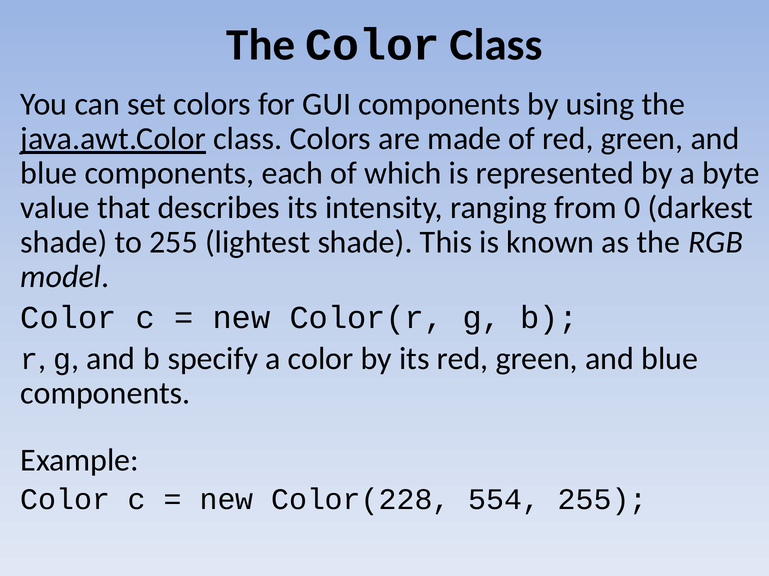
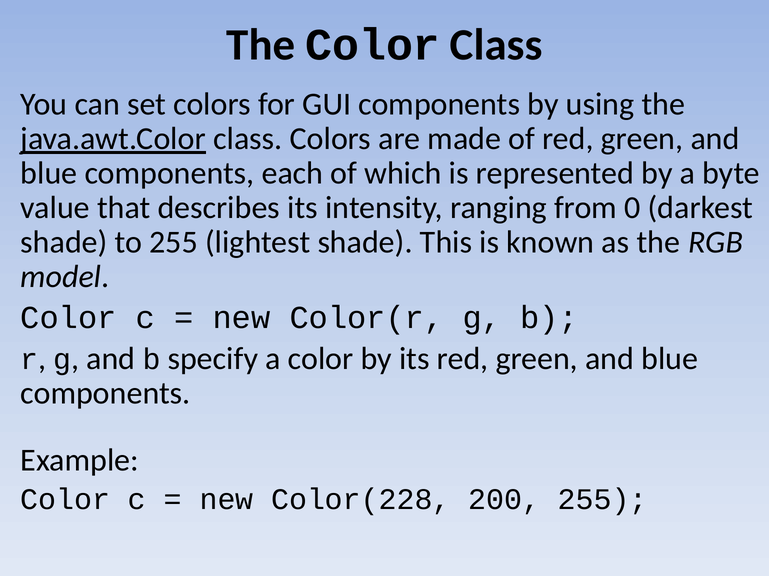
554: 554 -> 200 (504, 500)
